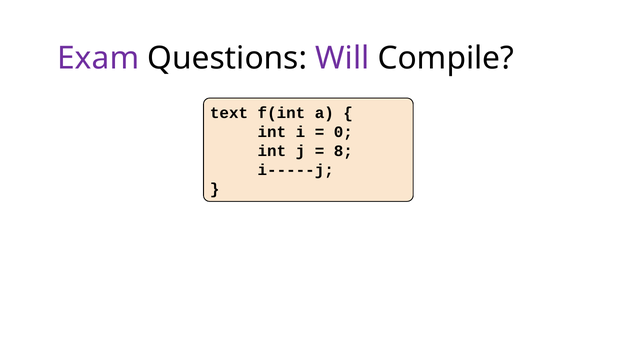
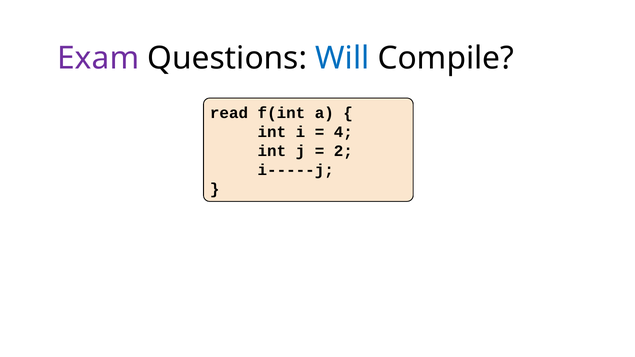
Will colour: purple -> blue (342, 58)
text: text -> read (229, 113)
0: 0 -> 4 (343, 132)
8: 8 -> 2 (343, 151)
